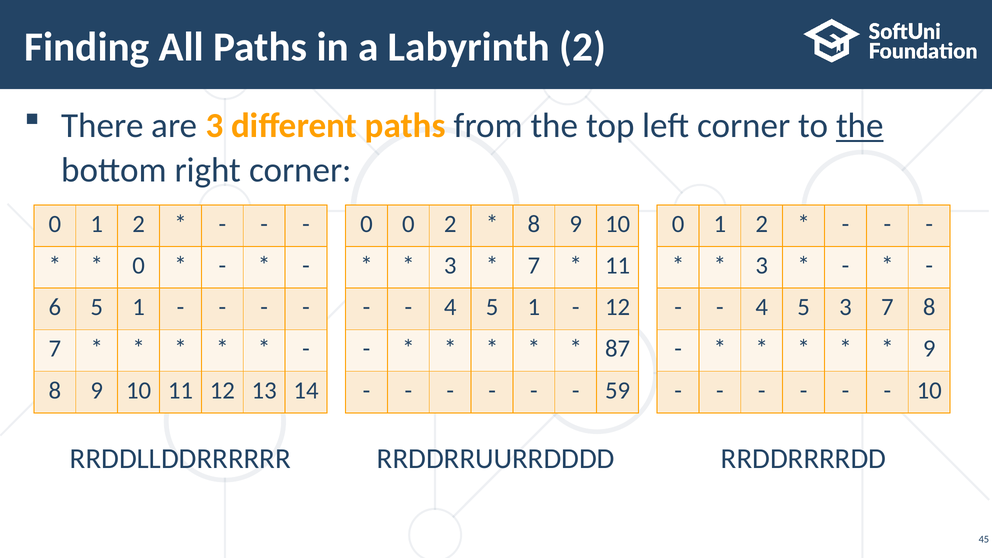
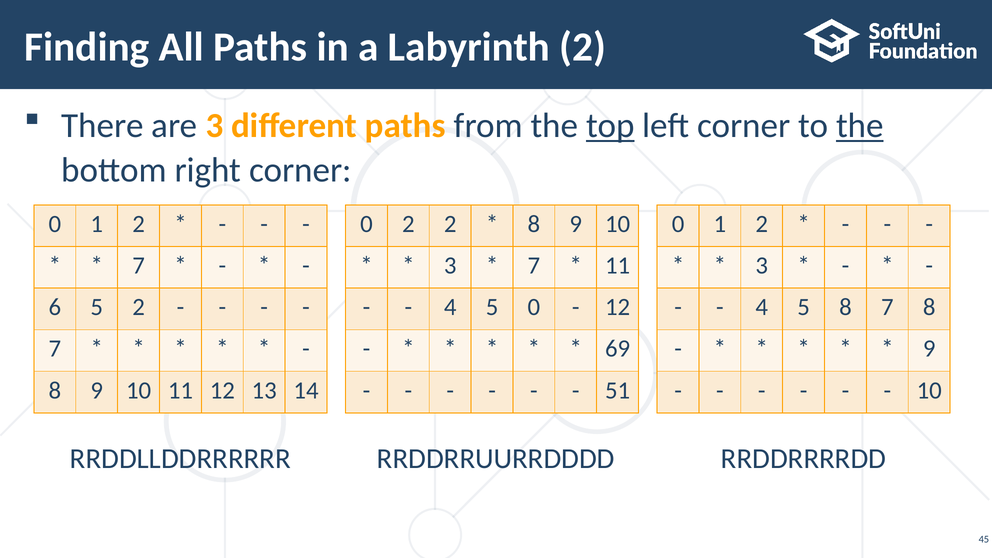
top underline: none -> present (610, 126)
0 0: 0 -> 2 (408, 224)
0: 0 -> 7 (139, 266)
6 5 1: 1 -> 2 (139, 307)
4 5 1: 1 -> 0 (534, 307)
5 3: 3 -> 8 (845, 307)
87: 87 -> 69 (618, 349)
59: 59 -> 51 (618, 390)
